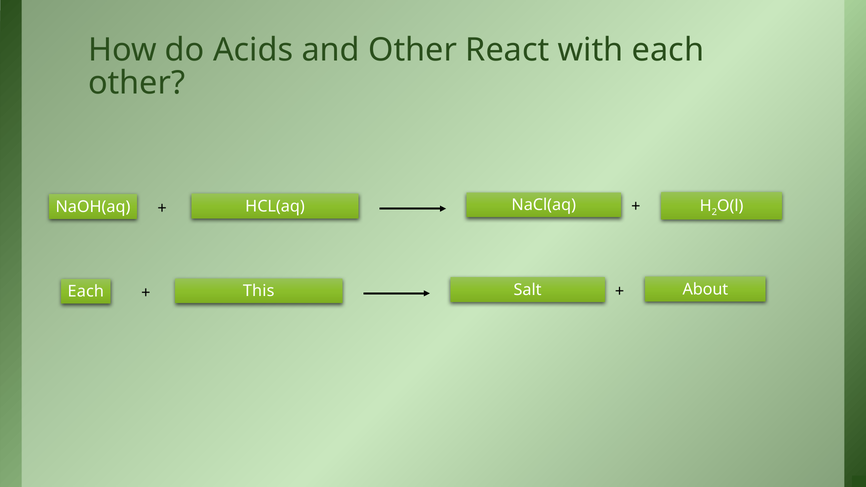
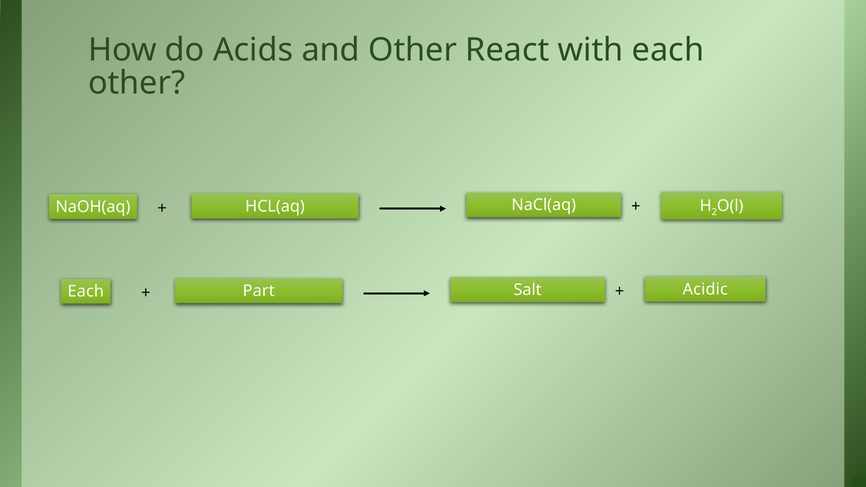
This: This -> Part (259, 291)
About: About -> Acidic (705, 289)
